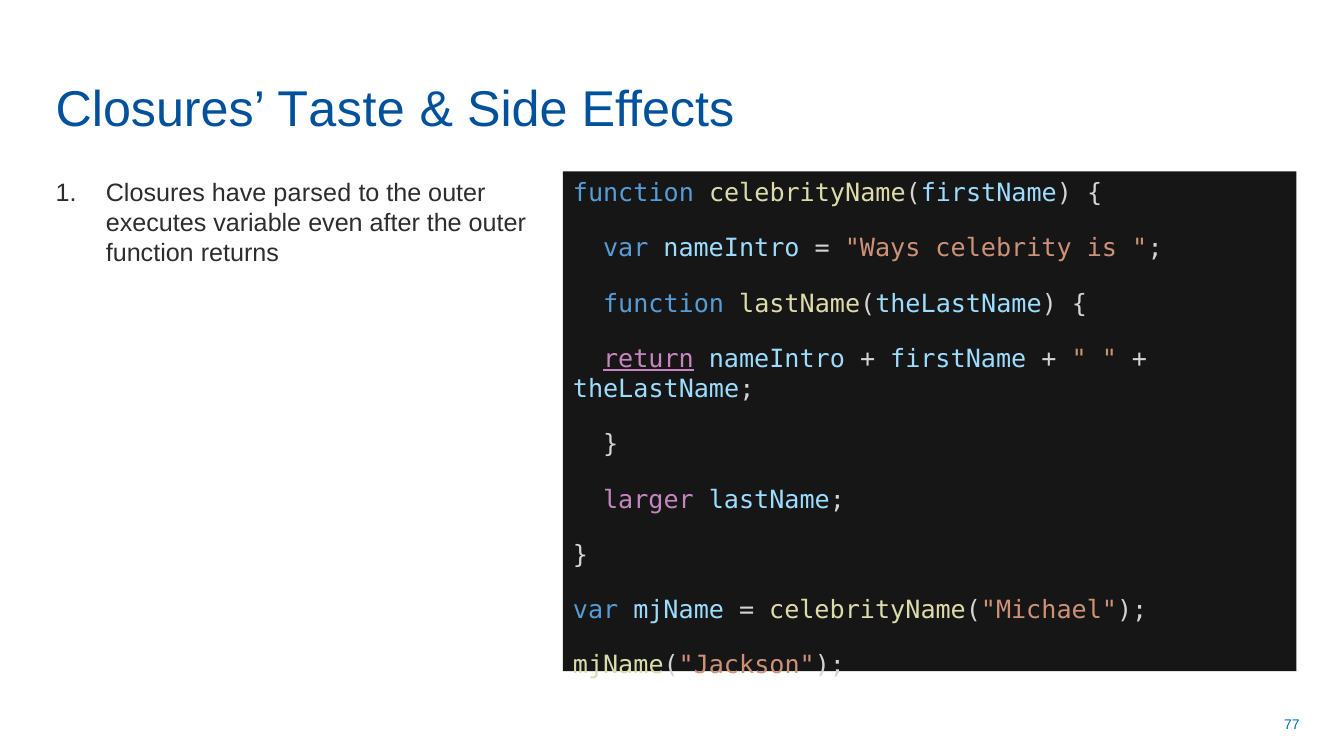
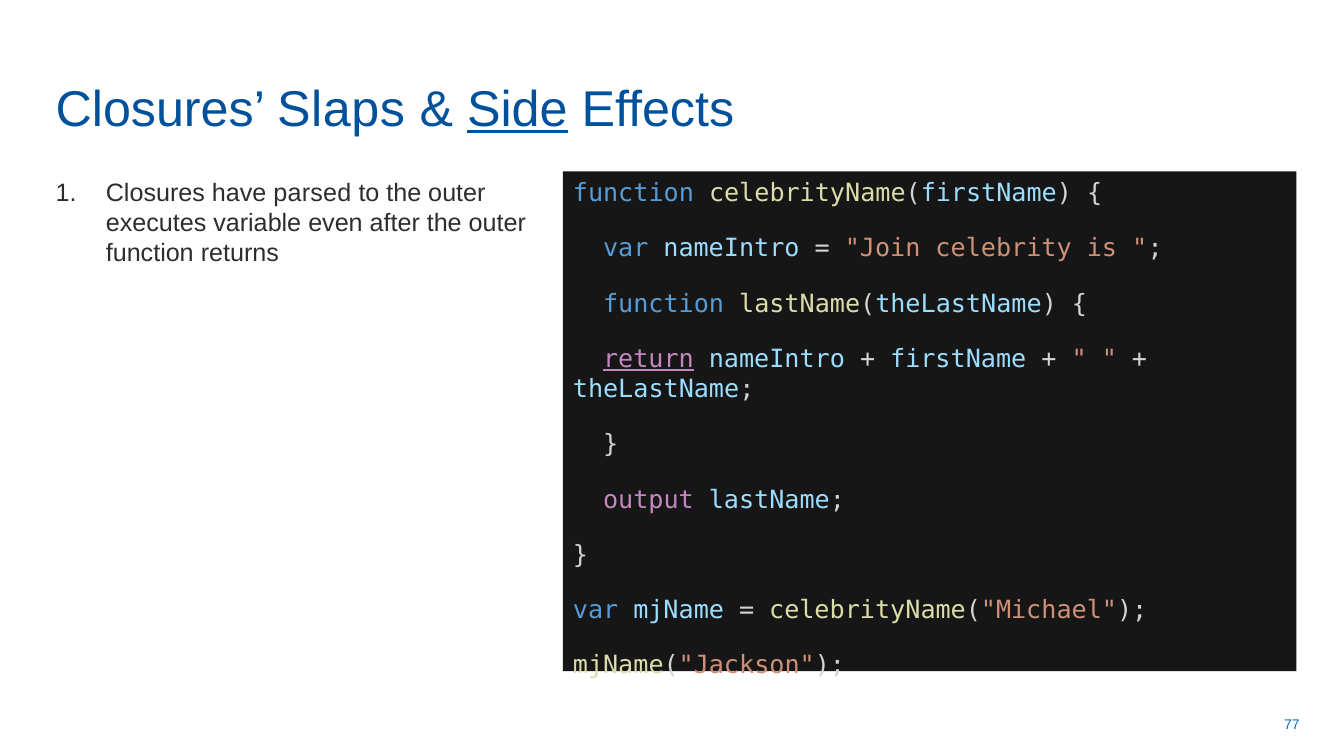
Taste: Taste -> Slaps (341, 110)
Side underline: none -> present (517, 110)
Ways: Ways -> Join (883, 249)
larger: larger -> output (648, 500)
